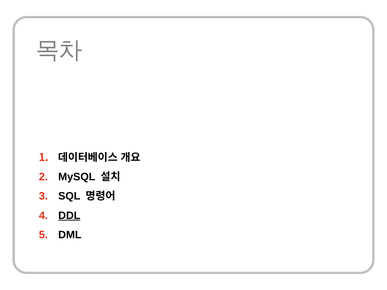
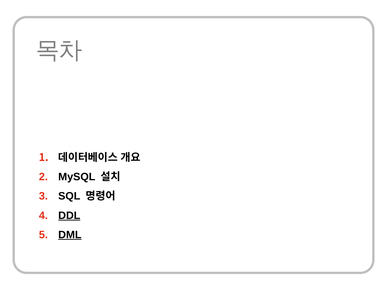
DML underline: none -> present (70, 235)
